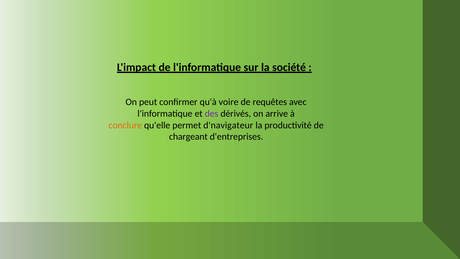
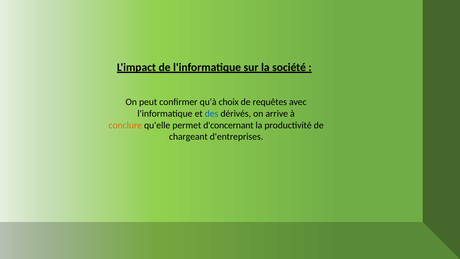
voire: voire -> choix (229, 102)
des colour: purple -> blue (212, 114)
d'navigateur: d'navigateur -> d'concernant (228, 125)
